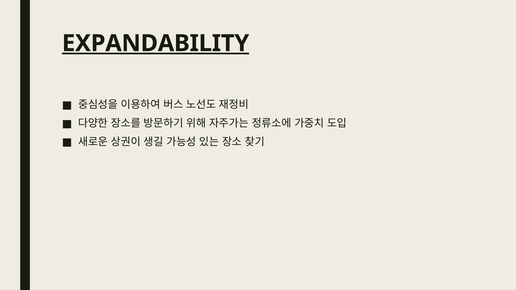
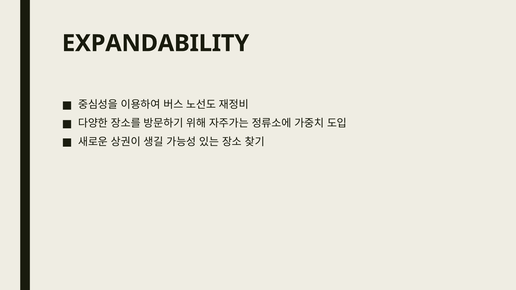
EXPANDABILITY underline: present -> none (156, 43)
